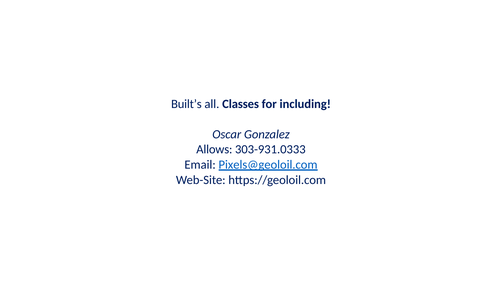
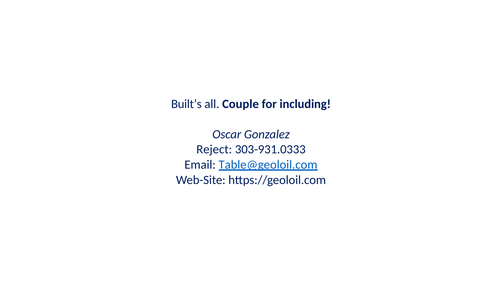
Classes: Classes -> Couple (241, 104)
Allows: Allows -> Reject (214, 149)
Pixels@geoloil.com: Pixels@geoloil.com -> Table@geoloil.com (268, 164)
